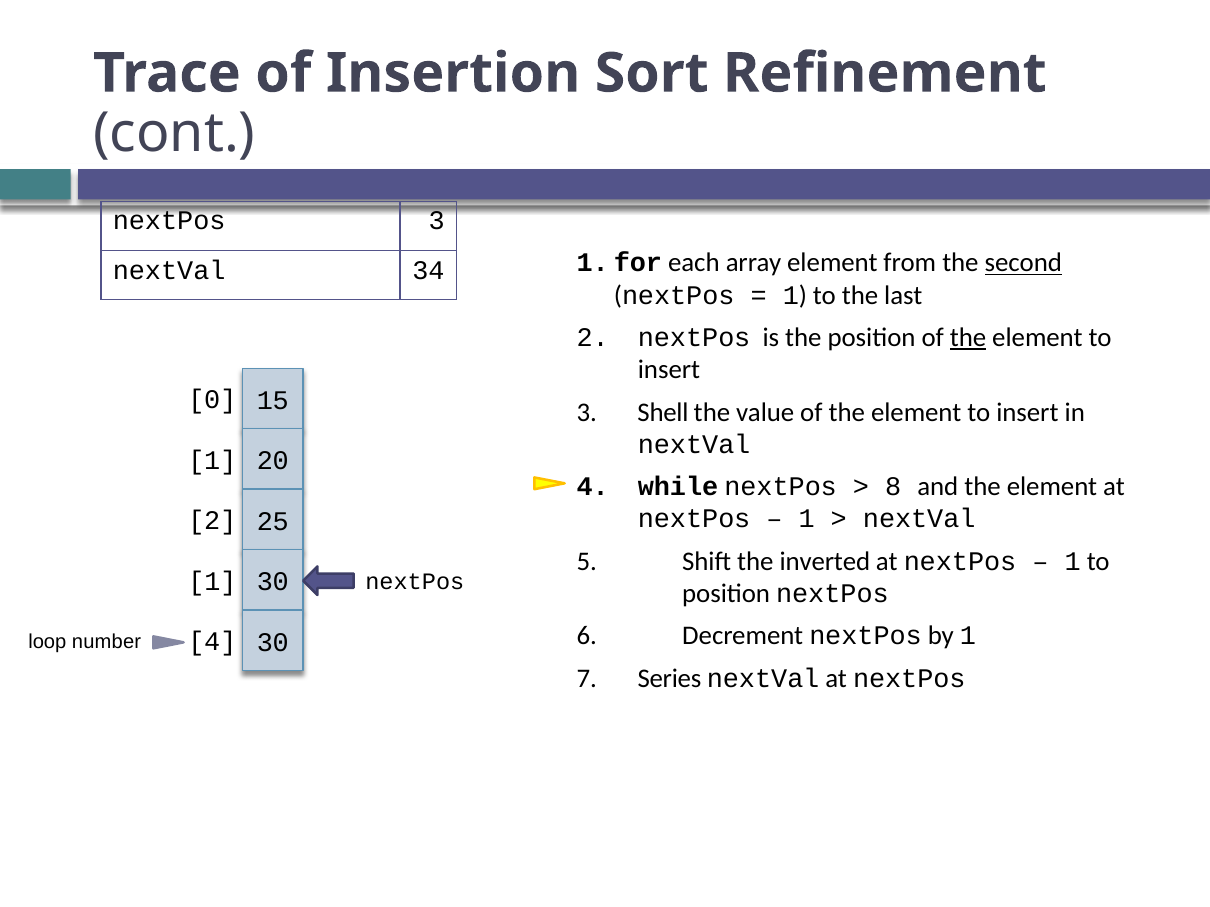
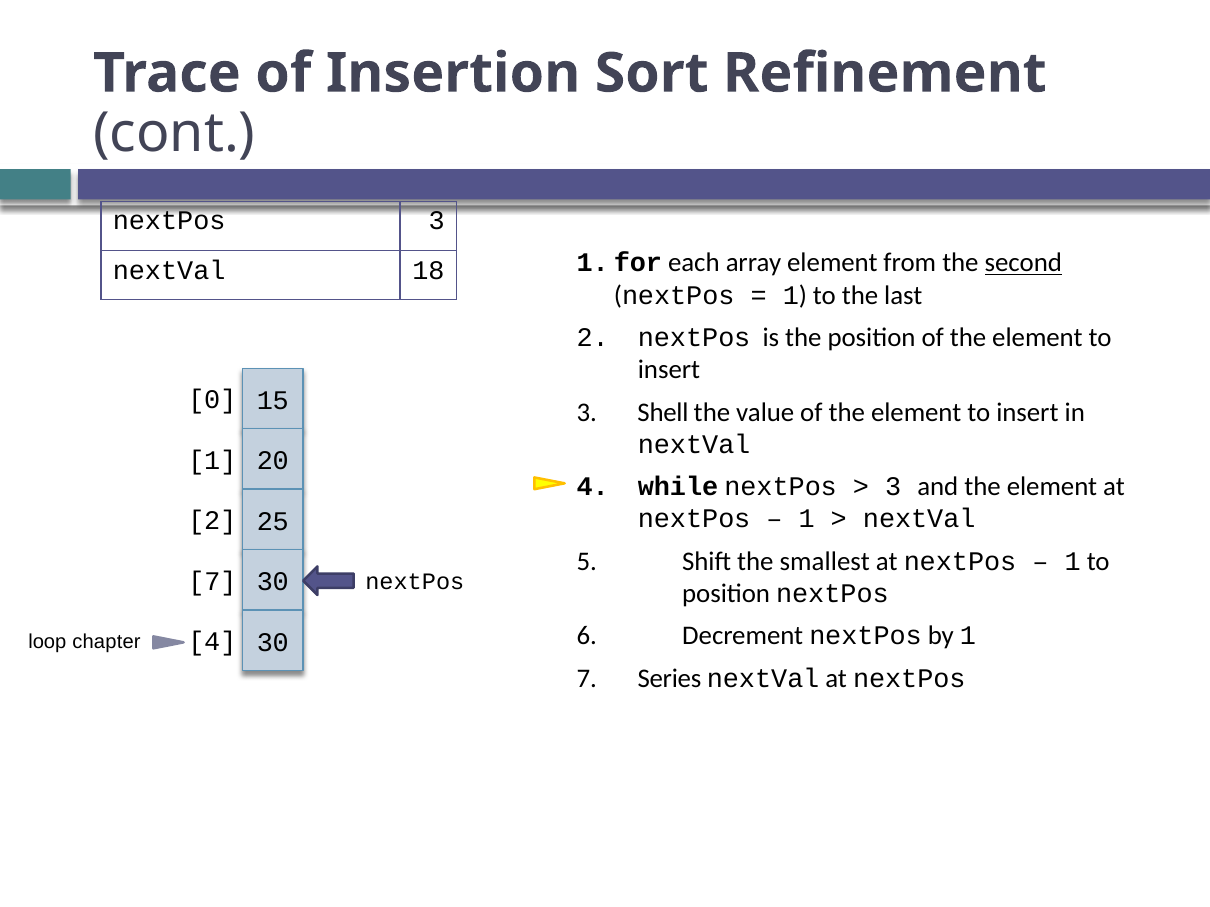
34: 34 -> 18 (429, 270)
the underline: present -> none (968, 338)
8: 8 -> 3 (893, 487)
inverted: inverted -> smallest (825, 562)
1: 1 -> 7 (212, 582)
number: number -> chapter (107, 642)
